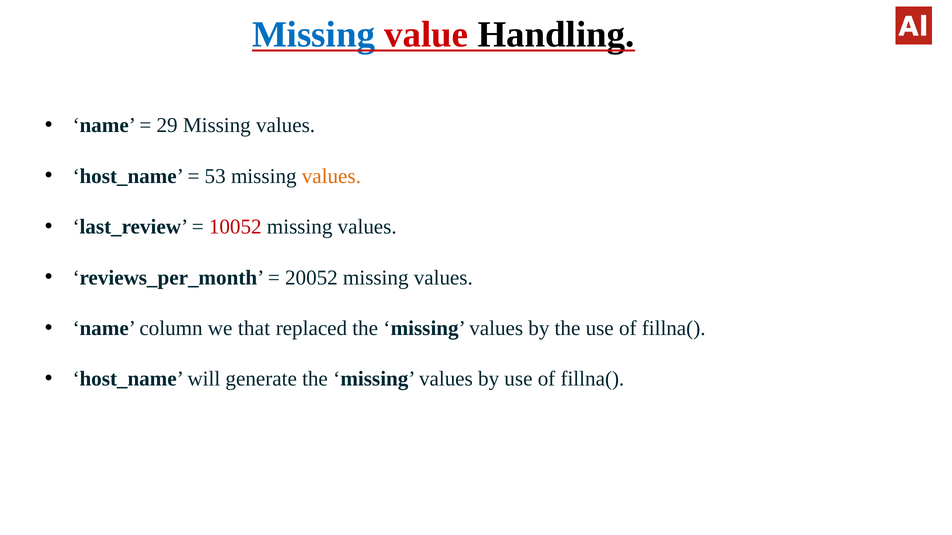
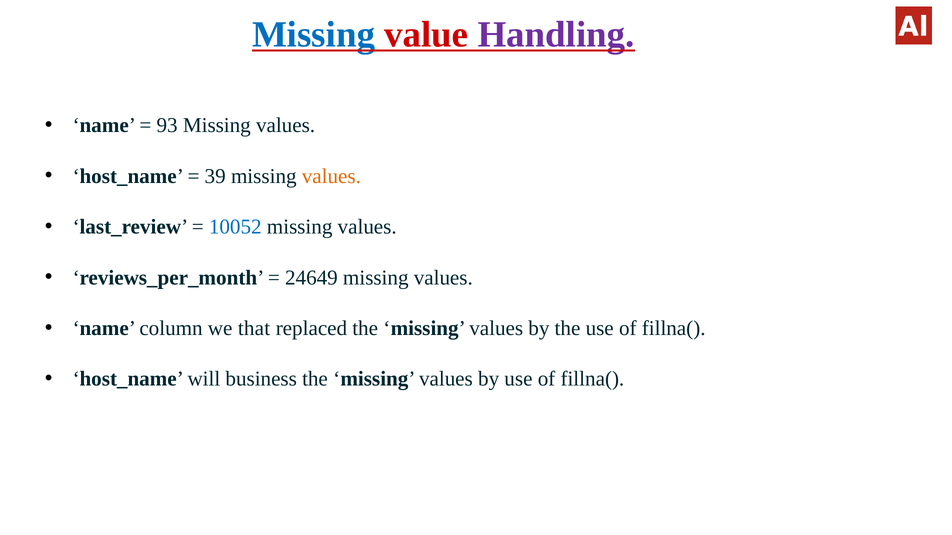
Handling colour: black -> purple (556, 34)
29: 29 -> 93 (167, 126)
53: 53 -> 39 (215, 176)
10052 colour: red -> blue (235, 227)
20052: 20052 -> 24649 (311, 278)
generate: generate -> business (261, 379)
